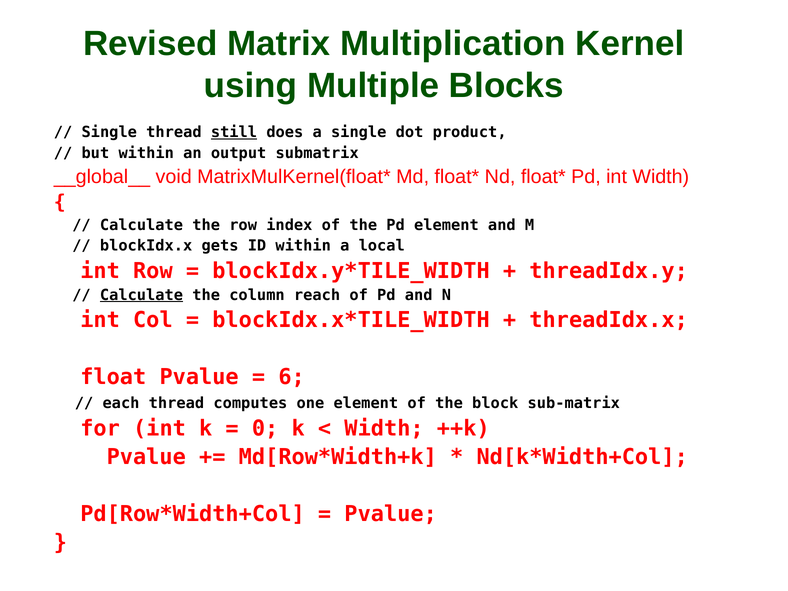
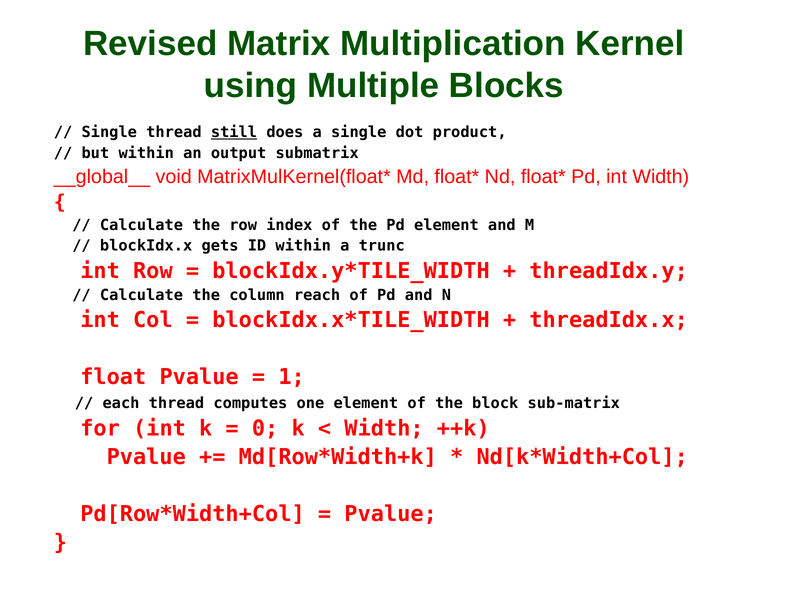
local: local -> trunc (382, 246)
Calculate underline: present -> none (141, 295)
6: 6 -> 1 (292, 377)
